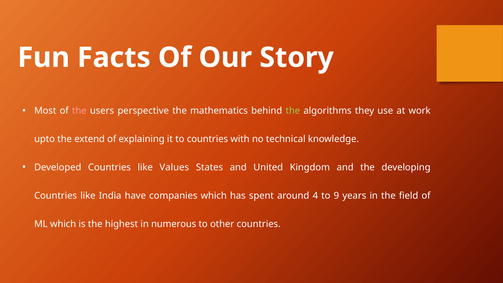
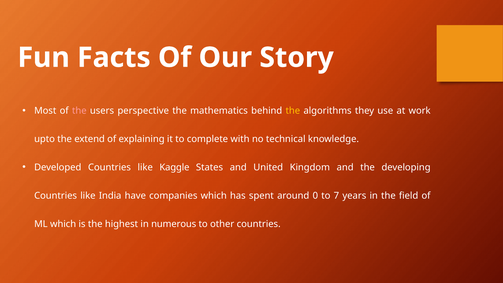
the colour: light green -> yellow (293, 111)
to countries: countries -> complete (207, 139)
Values: Values -> Kaggle (174, 167)
4: 4 -> 0 (315, 196)
9: 9 -> 7 (336, 196)
